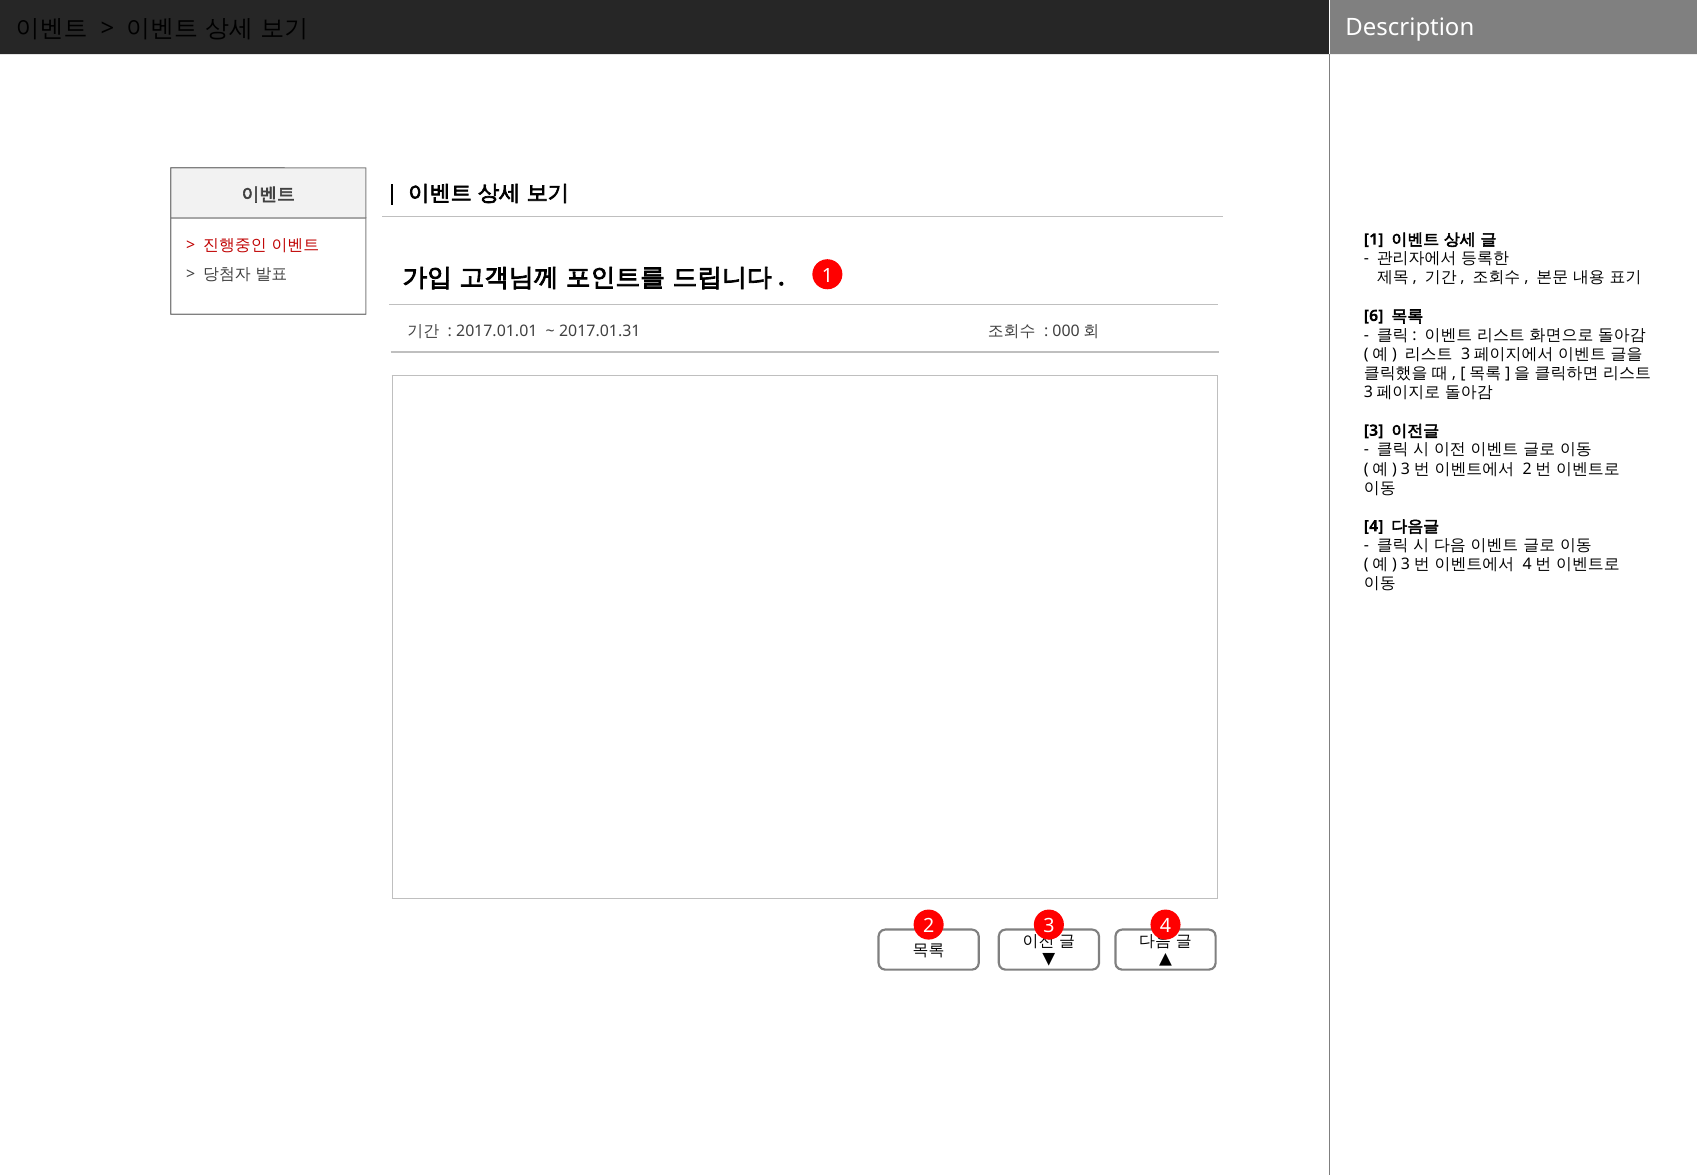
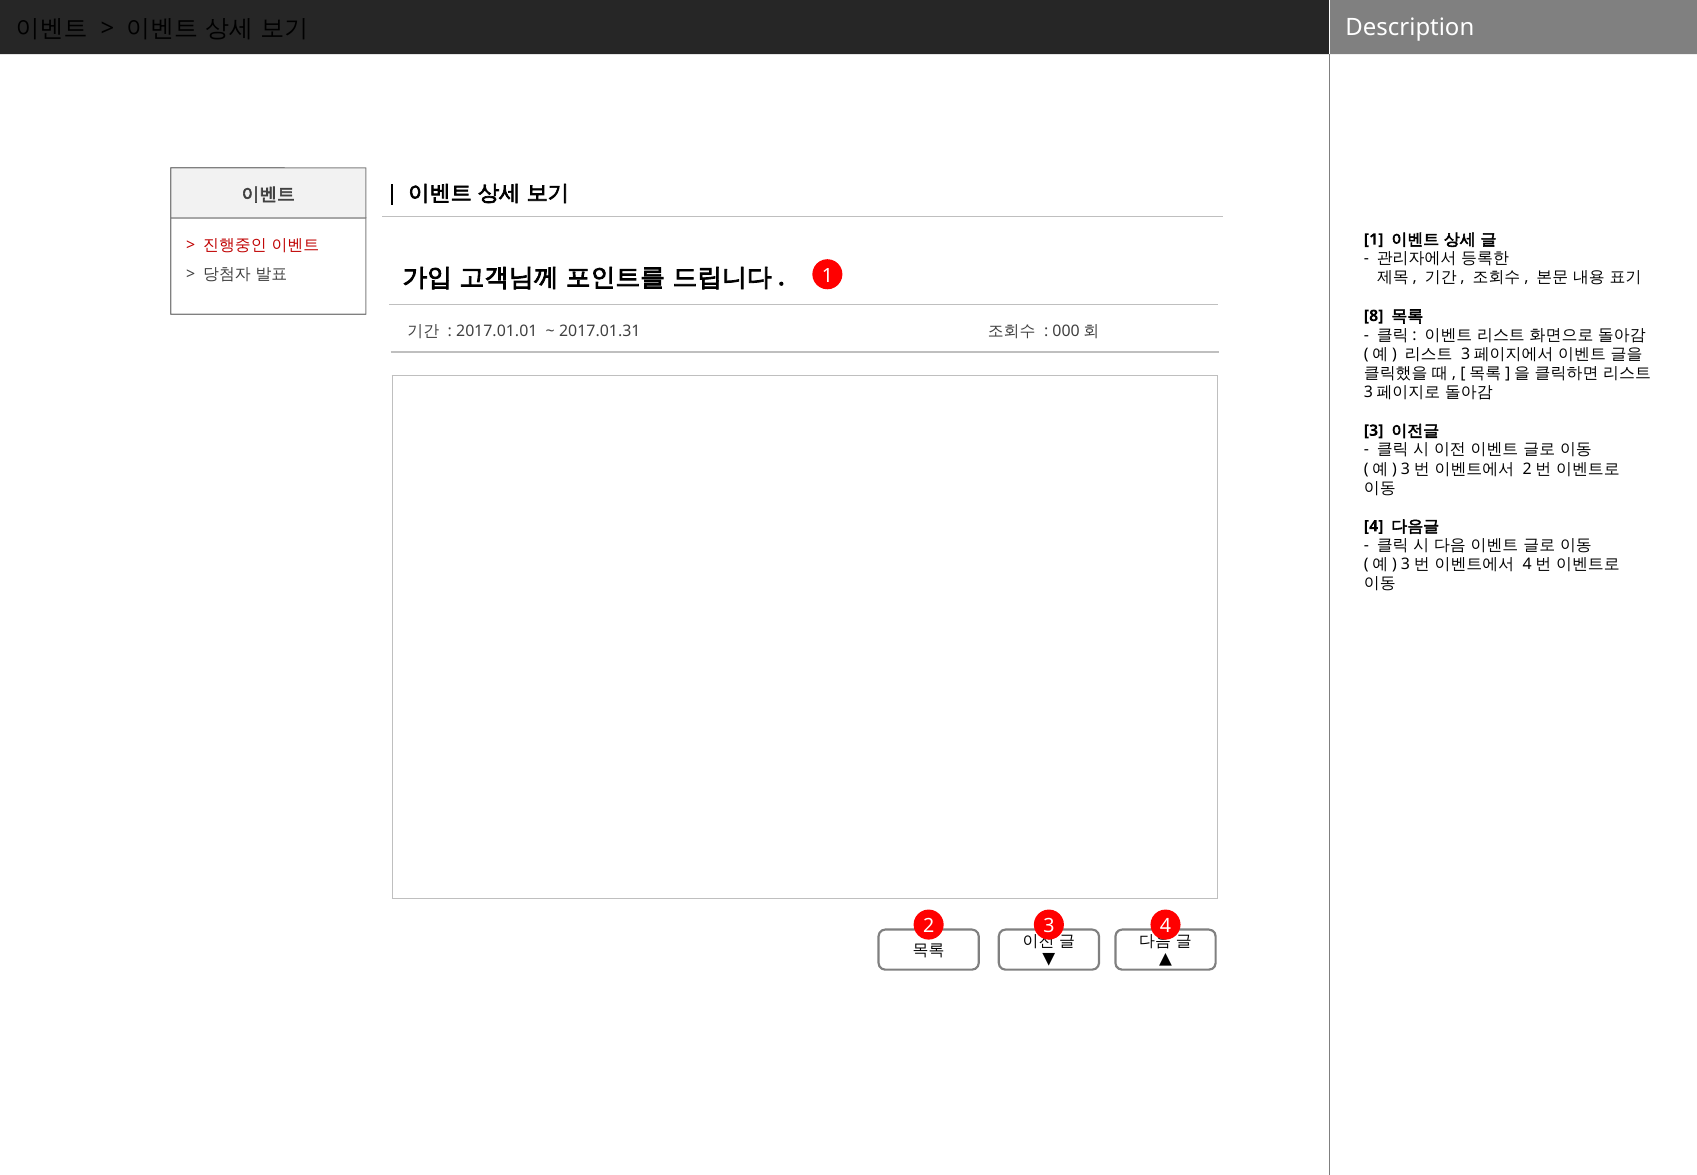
6: 6 -> 8 (1374, 316)
